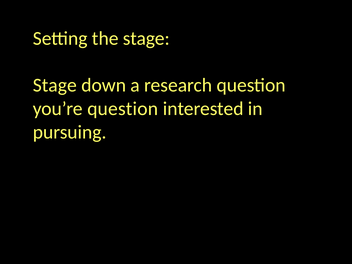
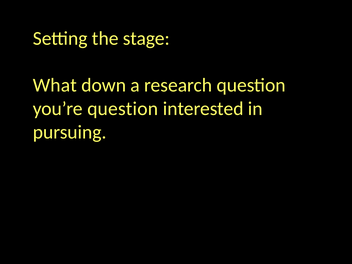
Stage: Stage -> What (55, 85)
